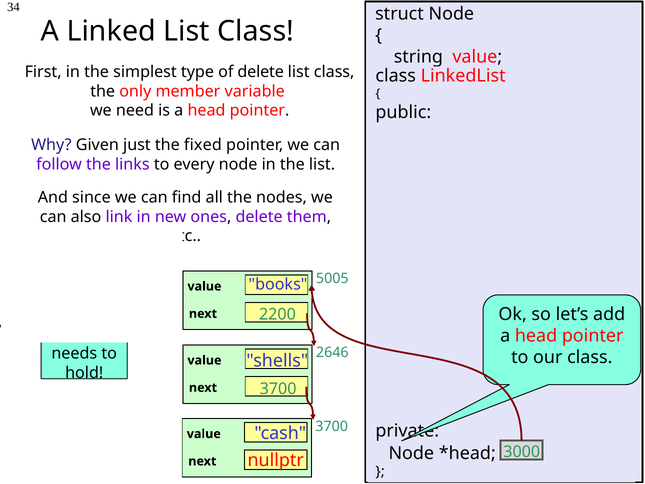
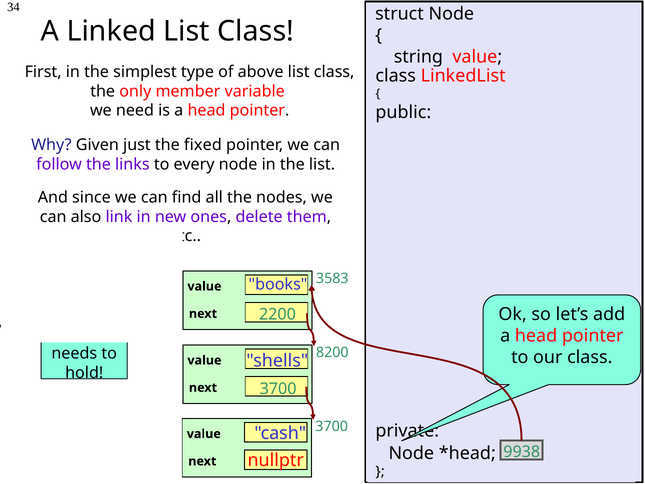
of delete: delete -> above (261, 72)
5005: 5005 -> 3583 (332, 279)
2646: 2646 -> 8200 (332, 353)
3000: 3000 -> 9938 (522, 452)
